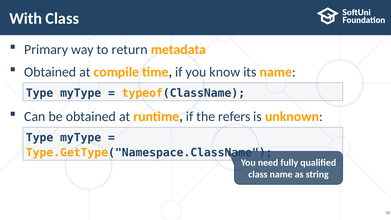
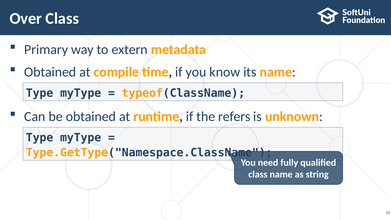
With: With -> Over (26, 19)
return: return -> extern (130, 50)
